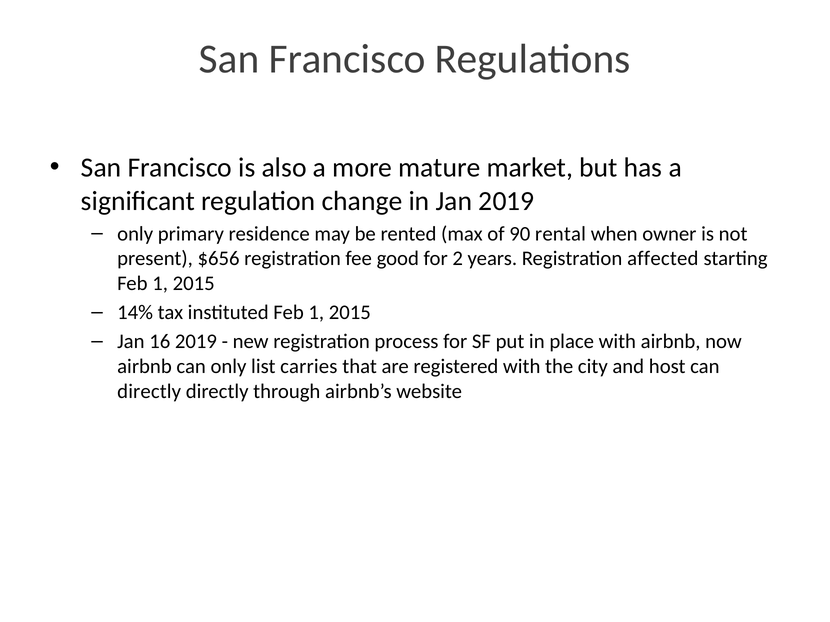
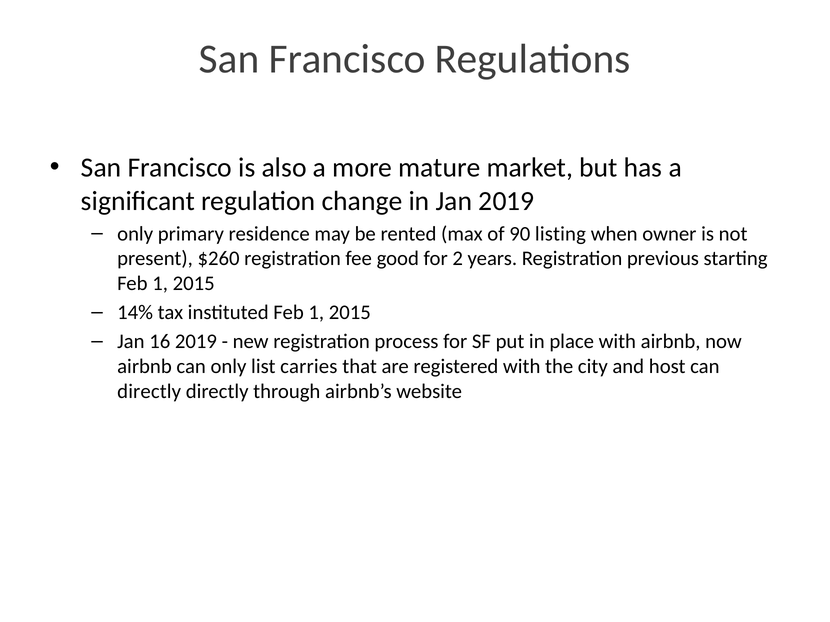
rental: rental -> listing (560, 234)
$656: $656 -> $260 (219, 259)
affected: affected -> previous (663, 259)
